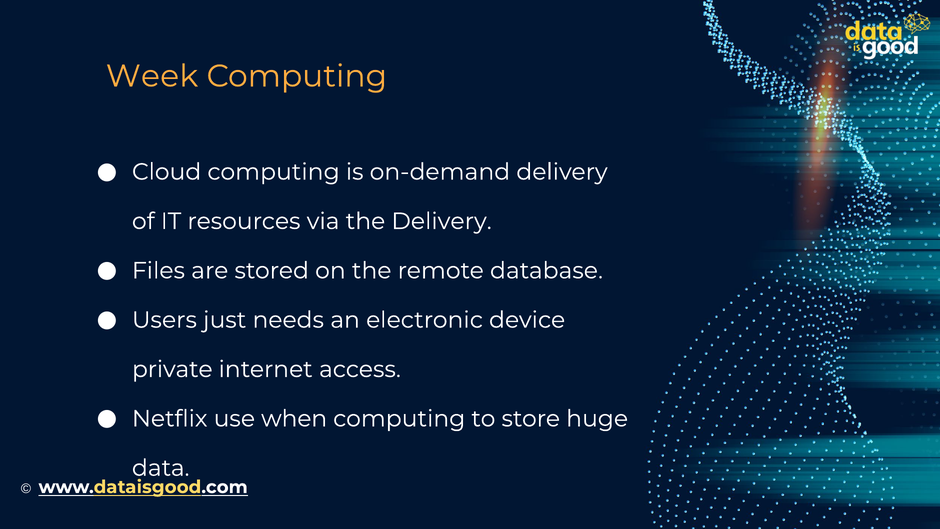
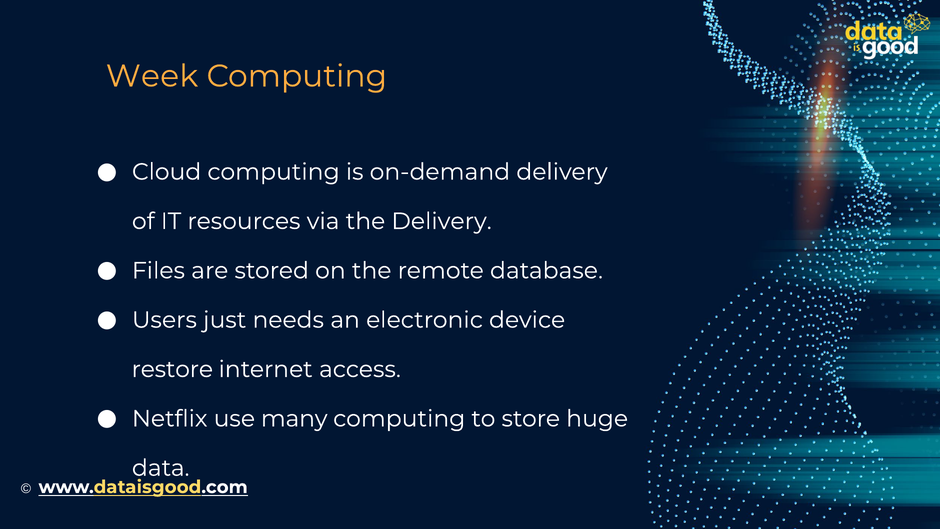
private: private -> restore (172, 369)
when: when -> many (294, 419)
